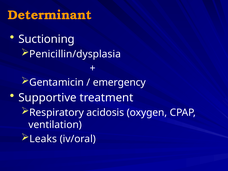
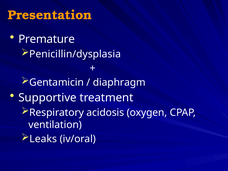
Determinant: Determinant -> Presentation (50, 15)
Suctioning: Suctioning -> Premature (47, 39)
emergency: emergency -> diaphragm (119, 82)
